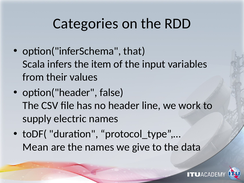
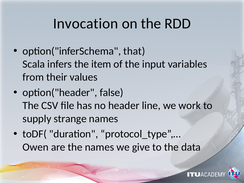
Categories: Categories -> Invocation (86, 24)
electric: electric -> strange (70, 119)
Mean: Mean -> Owen (36, 147)
